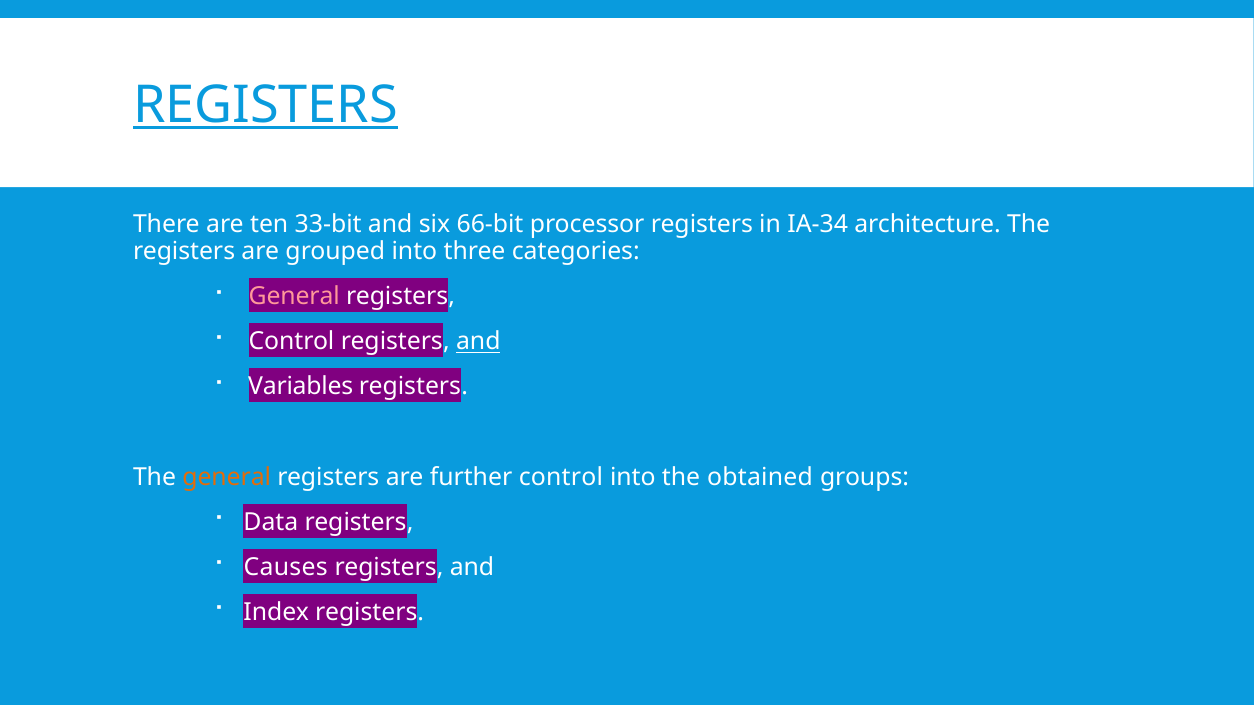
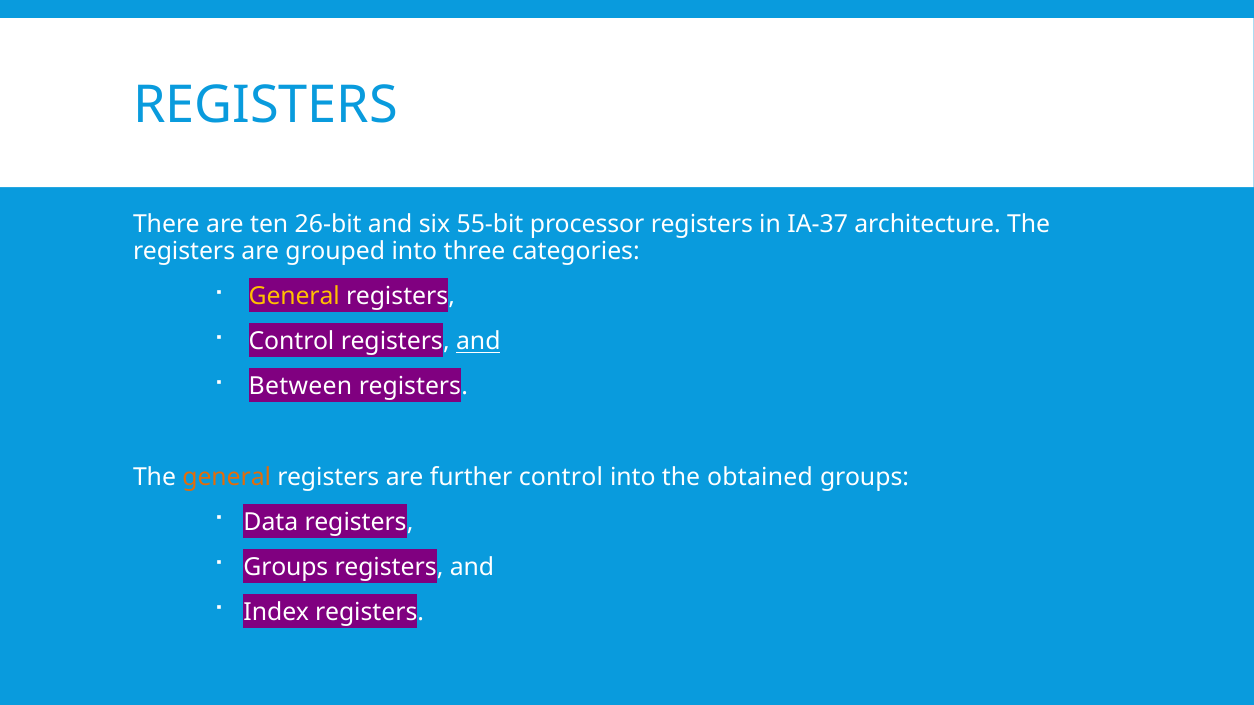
REGISTERS underline: present -> none (266, 106)
33-bit: 33-bit -> 26-bit (328, 225)
66-bit: 66-bit -> 55-bit (490, 225)
IA-34: IA-34 -> IA-37 (818, 225)
General colour: pink -> yellow (294, 297)
Variables: Variables -> Between (300, 387)
Causes: Causes -> Groups (286, 567)
